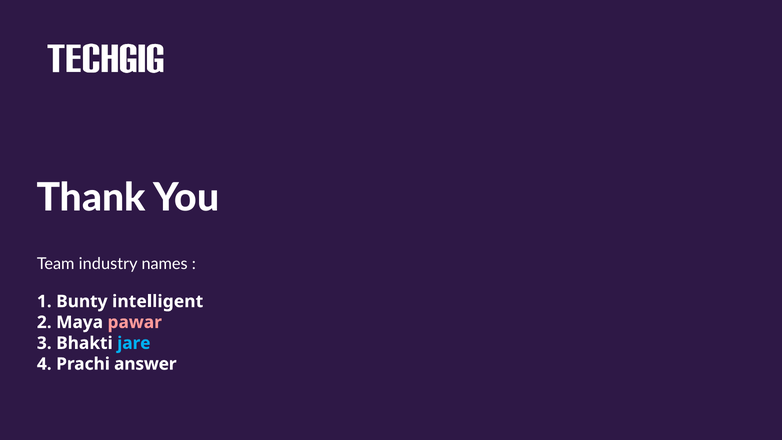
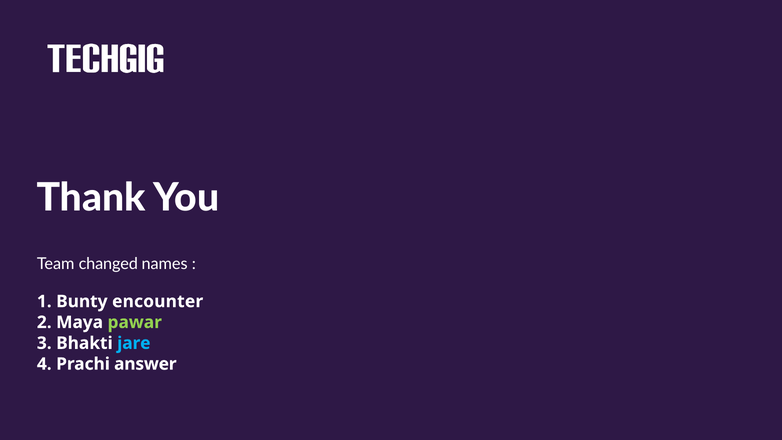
industry: industry -> changed (108, 264)
intelligent: intelligent -> encounter (158, 301)
pawar colour: pink -> light green (135, 322)
